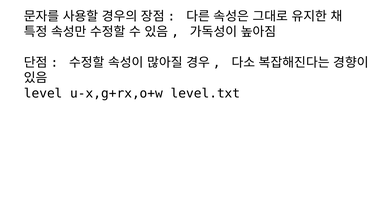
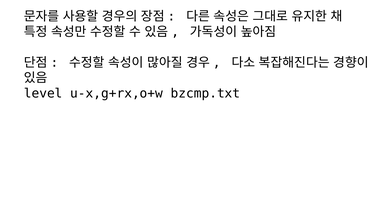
level.txt: level.txt -> bzcmp.txt (205, 94)
